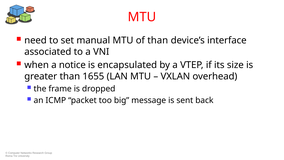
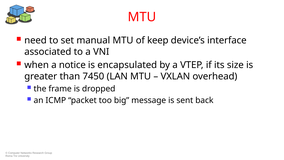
of than: than -> keep (158, 40)
1655: 1655 -> 7450 (93, 76)
